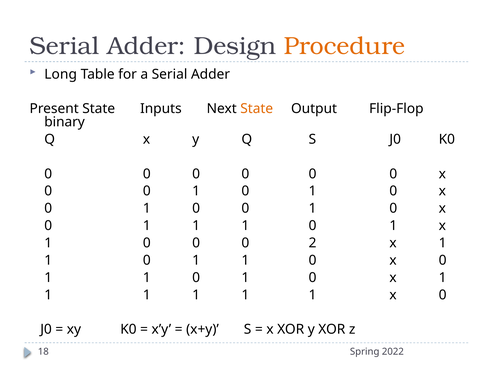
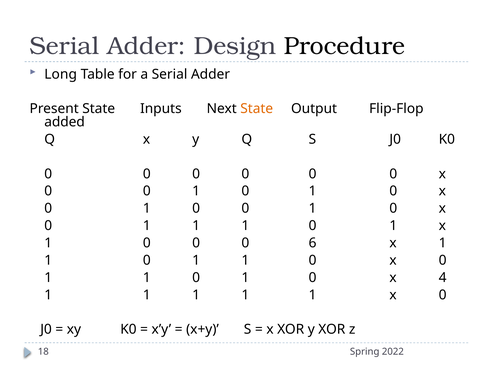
Procedure colour: orange -> black (344, 46)
binary: binary -> added (65, 122)
2: 2 -> 6 (313, 243)
0 x 1: 1 -> 4 (443, 277)
